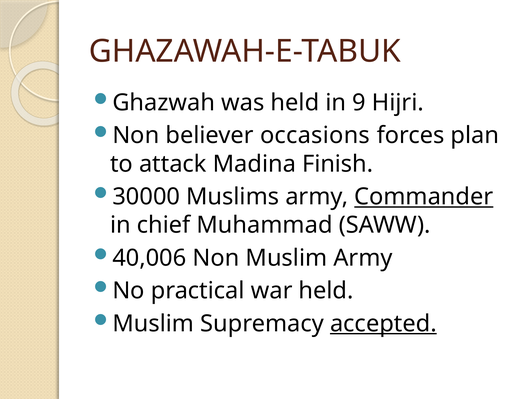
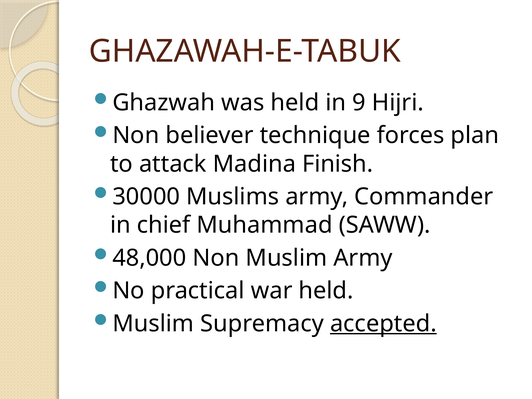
occasions: occasions -> technique (315, 136)
Commander underline: present -> none (424, 197)
40,006: 40,006 -> 48,000 (149, 258)
